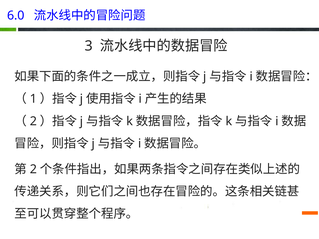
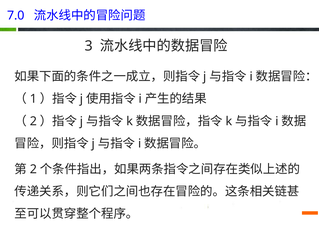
6.0: 6.0 -> 7.0 (16, 16)
